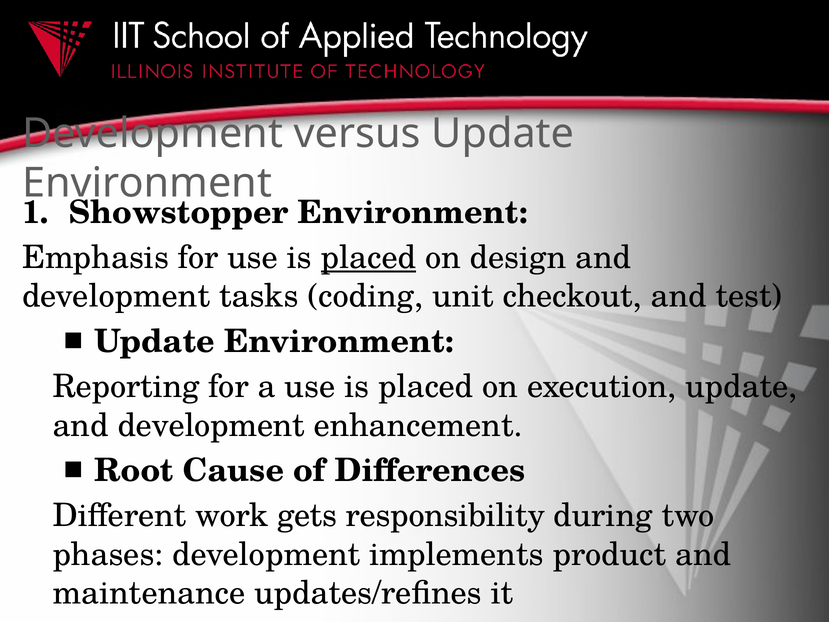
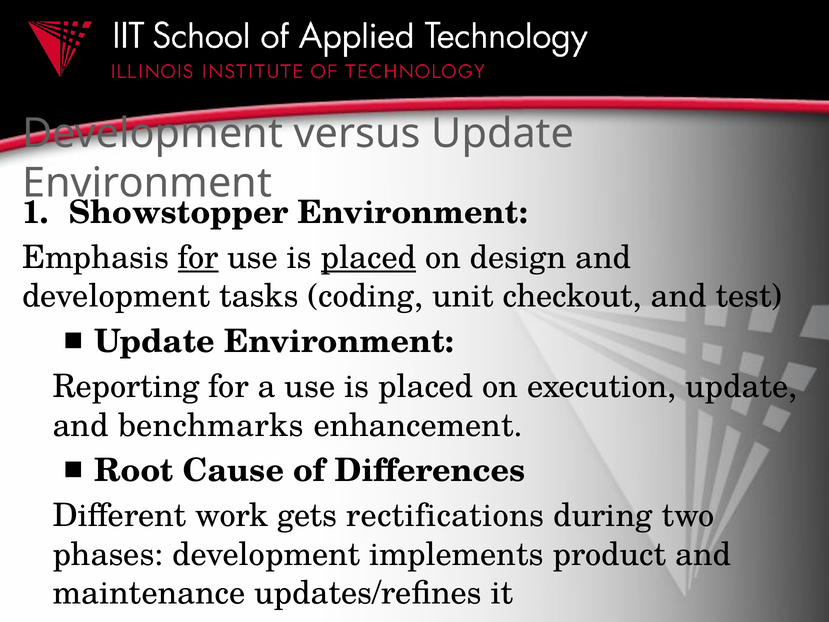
for underline: none -> present (198, 257)
development: development -> benchmarks (211, 425)
responsibility: responsibility -> rectifications (445, 516)
